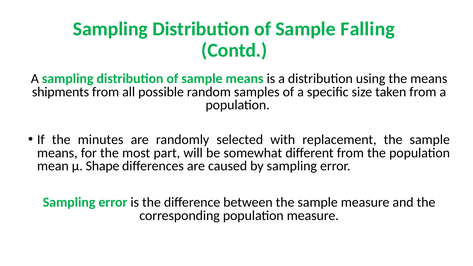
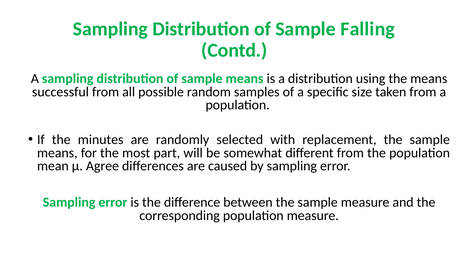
shipments: shipments -> successful (60, 92)
Shape: Shape -> Agree (102, 166)
